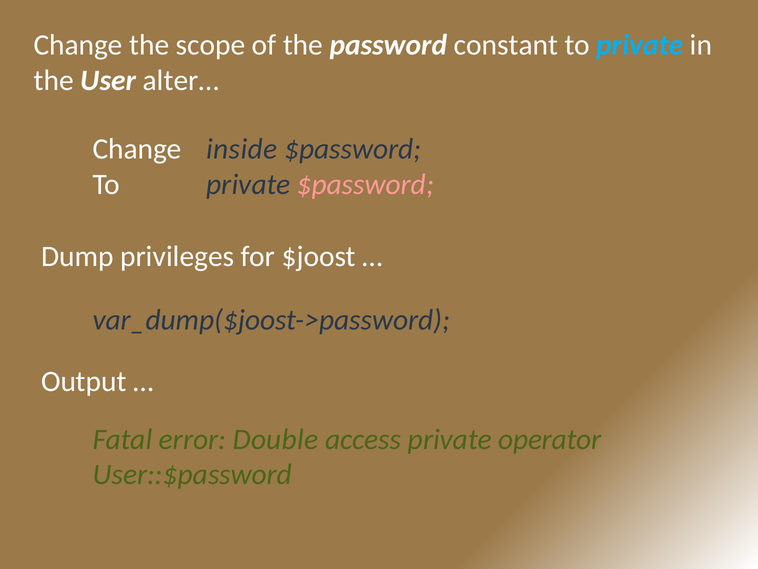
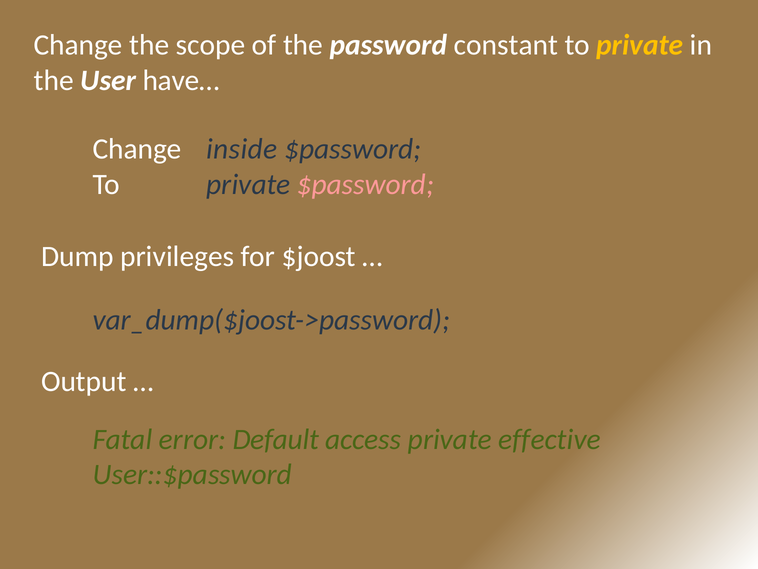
private colour: light blue -> yellow (640, 45)
alter…: alter… -> have… (181, 80)
Double: Double -> Default (276, 439)
operator: operator -> effective (550, 439)
